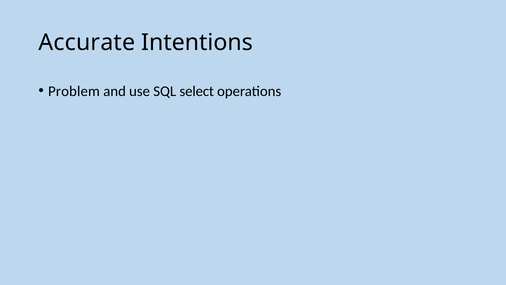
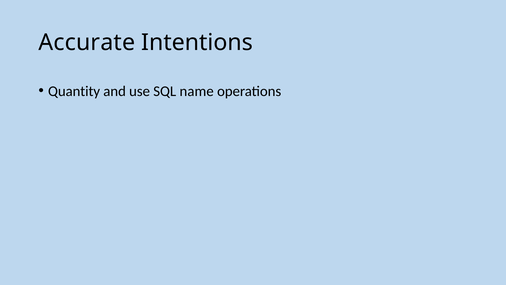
Problem: Problem -> Quantity (74, 91)
select: select -> name (197, 91)
